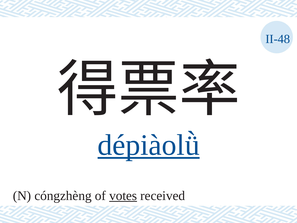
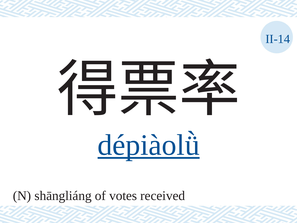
II-48: II-48 -> II-14 (278, 39)
cóngzhèng: cóngzhèng -> shāngliáng (63, 195)
votes underline: present -> none (123, 195)
